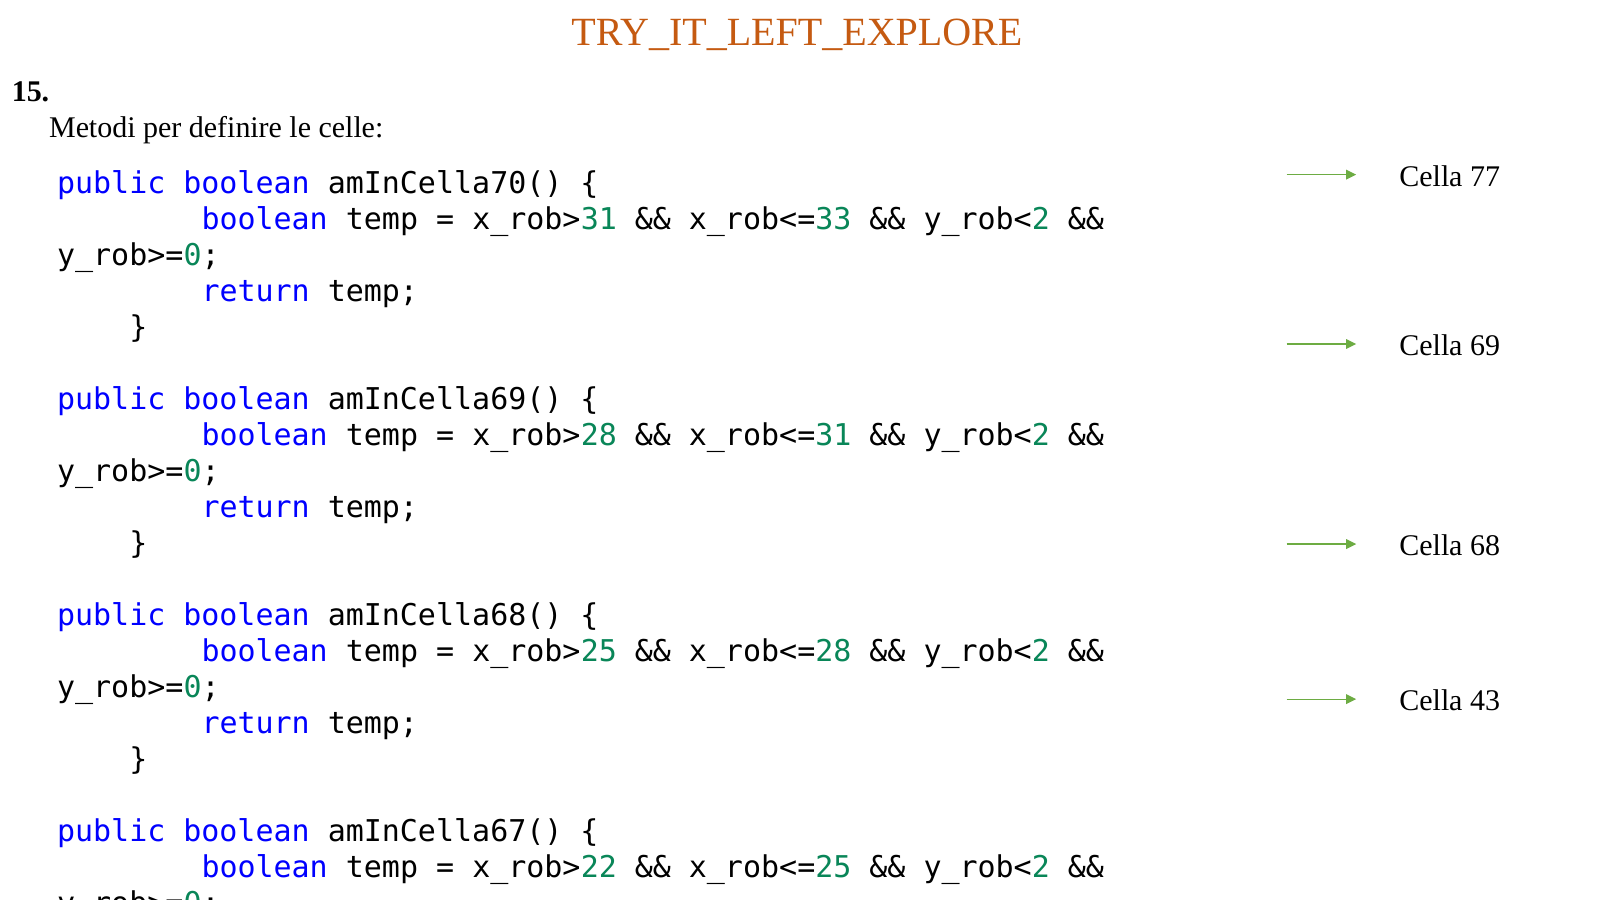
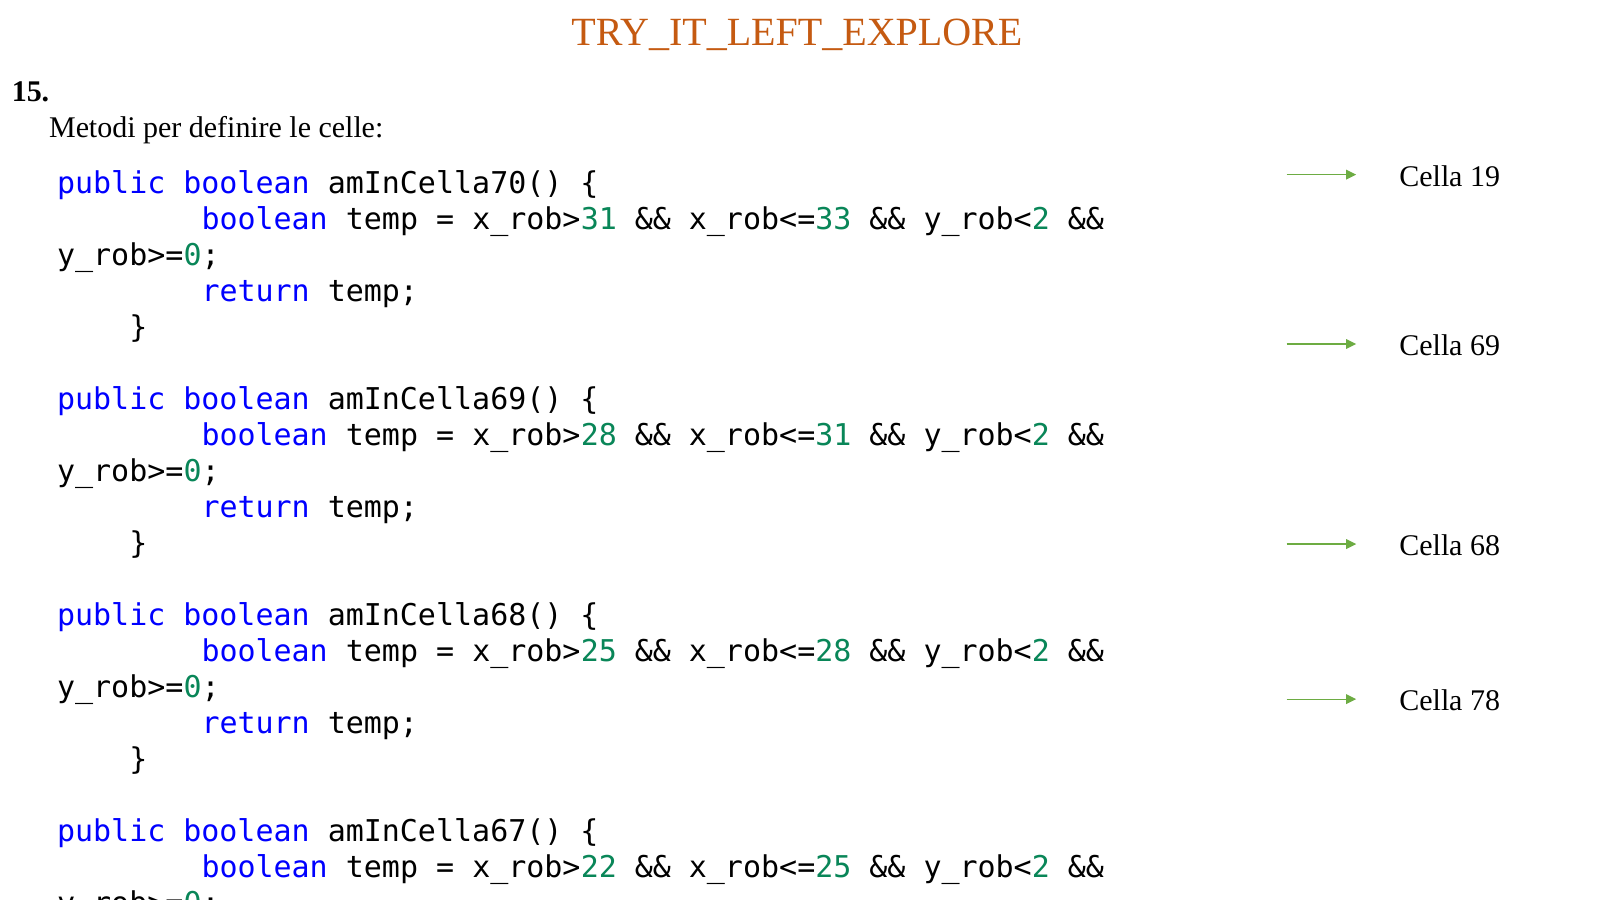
77: 77 -> 19 (1485, 176)
43: 43 -> 78 (1485, 701)
